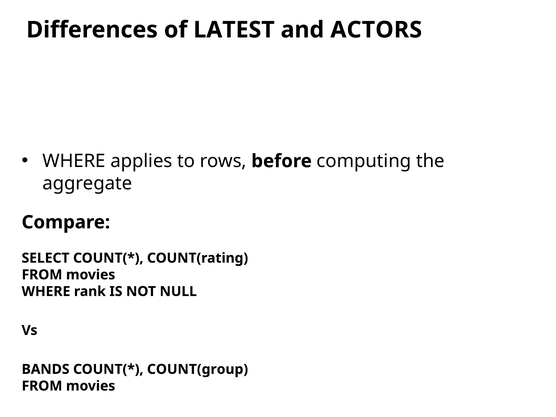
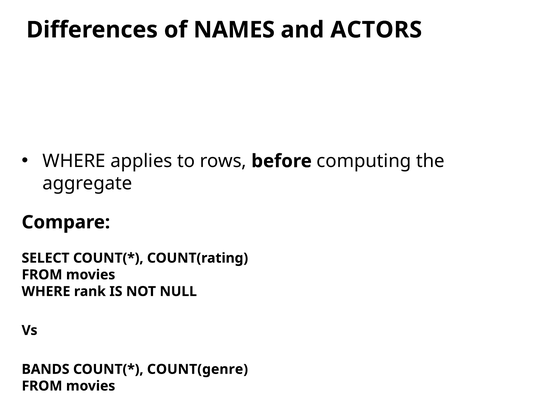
LATEST: LATEST -> NAMES (234, 30)
COUNT(group: COUNT(group -> COUNT(genre (198, 369)
